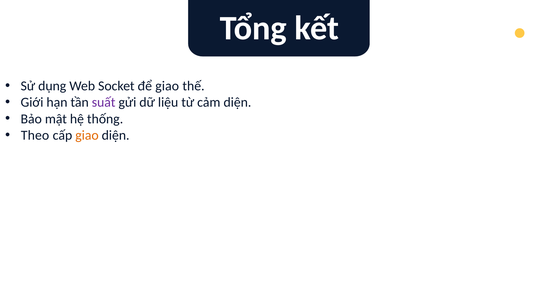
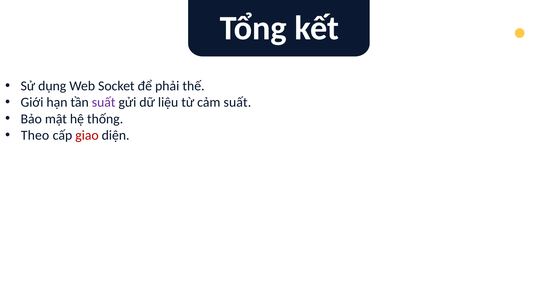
để giao: giao -> phải (167, 86)
cảm diện: diện -> suất (237, 103)
giao colour: orange -> red (87, 135)
